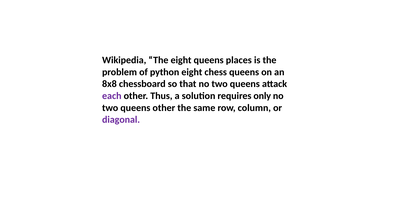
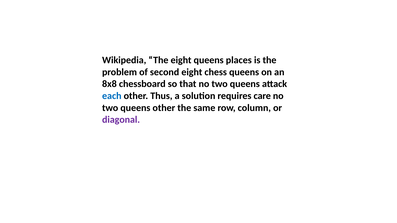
python: python -> second (165, 72)
each colour: purple -> blue (112, 96)
only: only -> care (262, 96)
